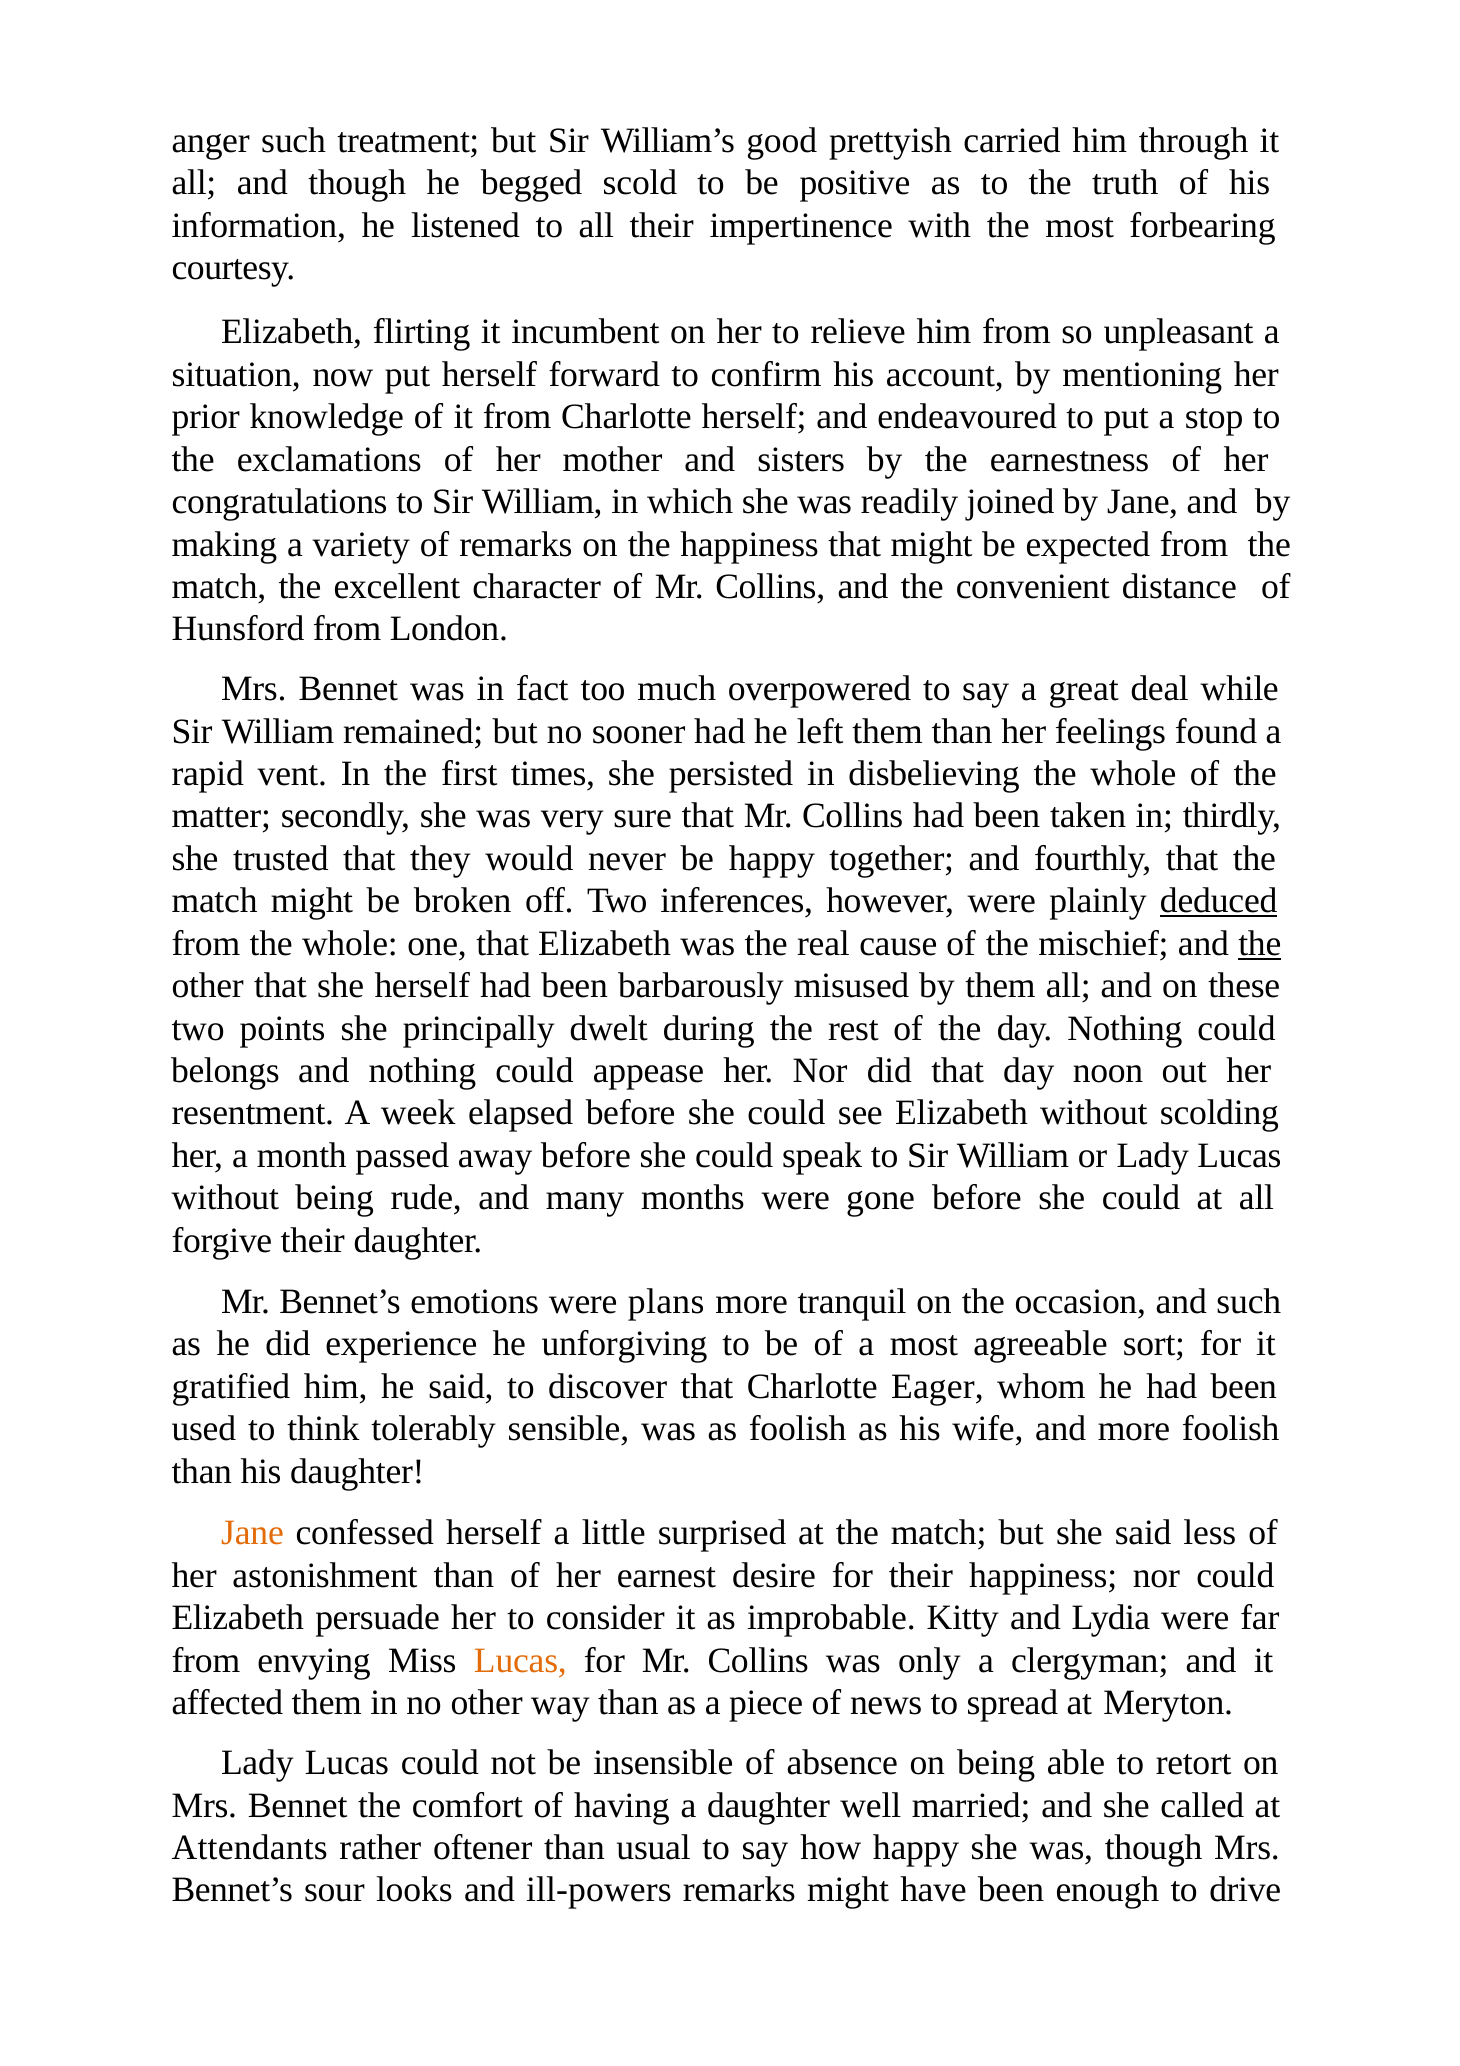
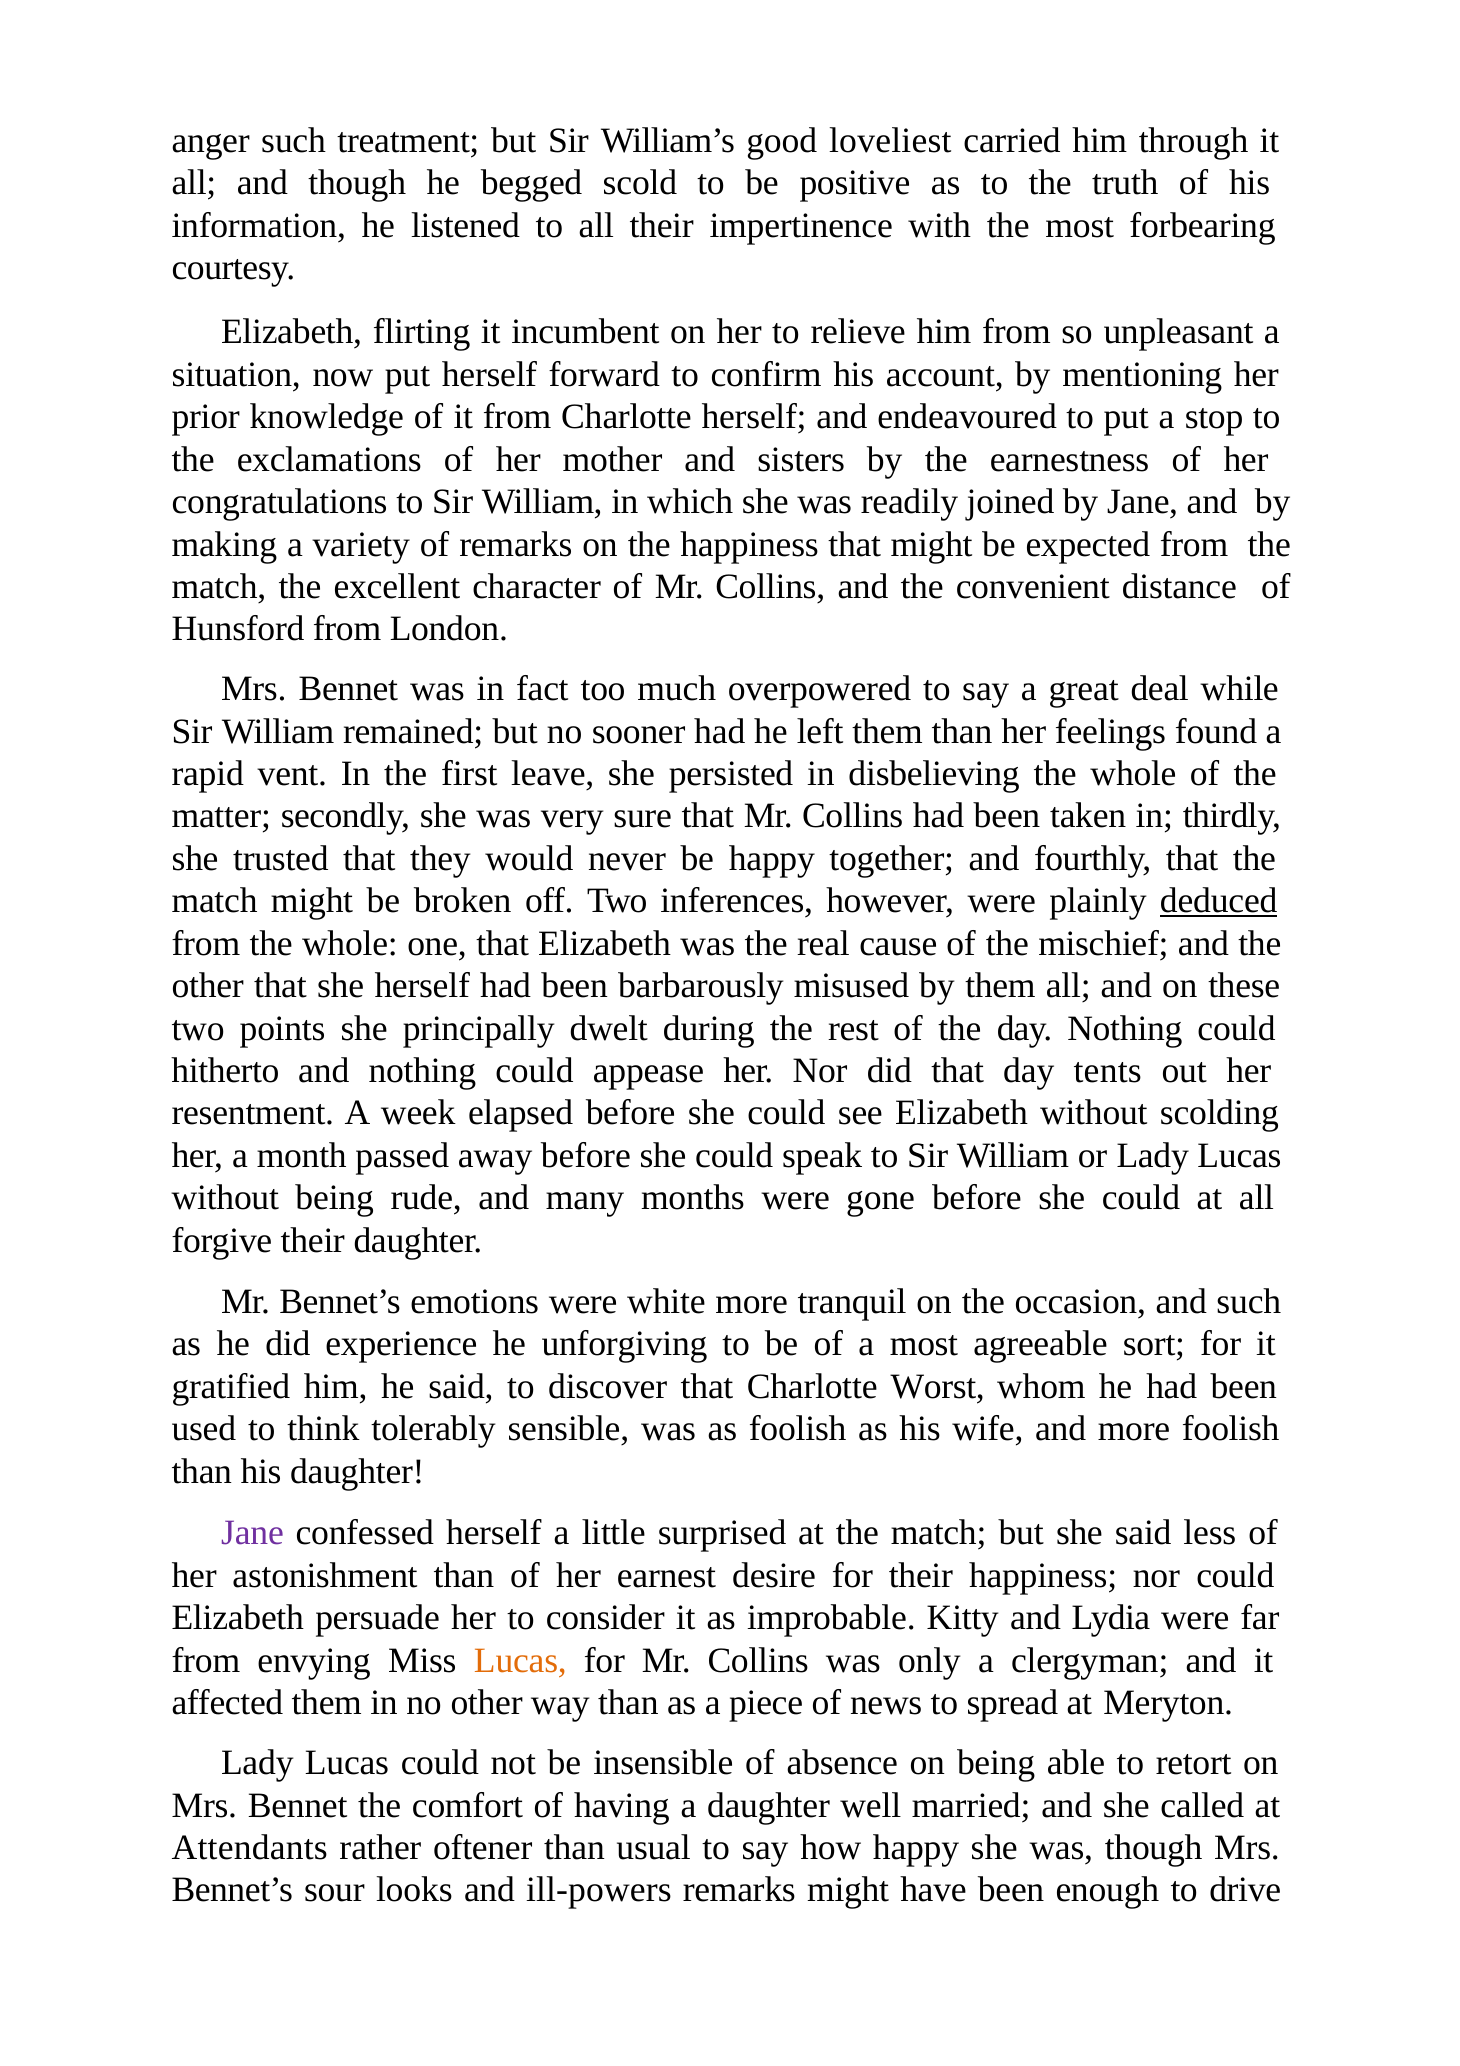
prettyish: prettyish -> loveliest (890, 141)
times: times -> leave (553, 774)
the underline: present -> none (1260, 943)
belongs: belongs -> hitherto (225, 1071)
noon: noon -> tents (1108, 1071)
plans: plans -> white (666, 1302)
Eager: Eager -> Worst (938, 1387)
Jane colour: orange -> purple (253, 1533)
